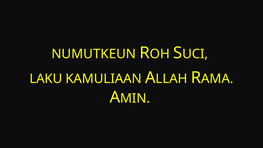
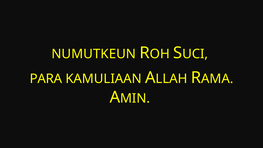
LAKU: LAKU -> PARA (46, 79)
